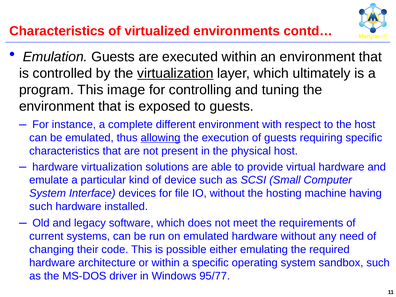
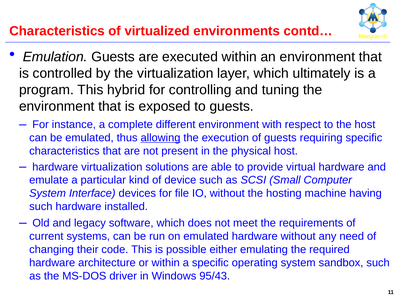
virtualization underline: present -> none (175, 73)
image: image -> hybrid (126, 90)
95/77: 95/77 -> 95/43 (215, 276)
